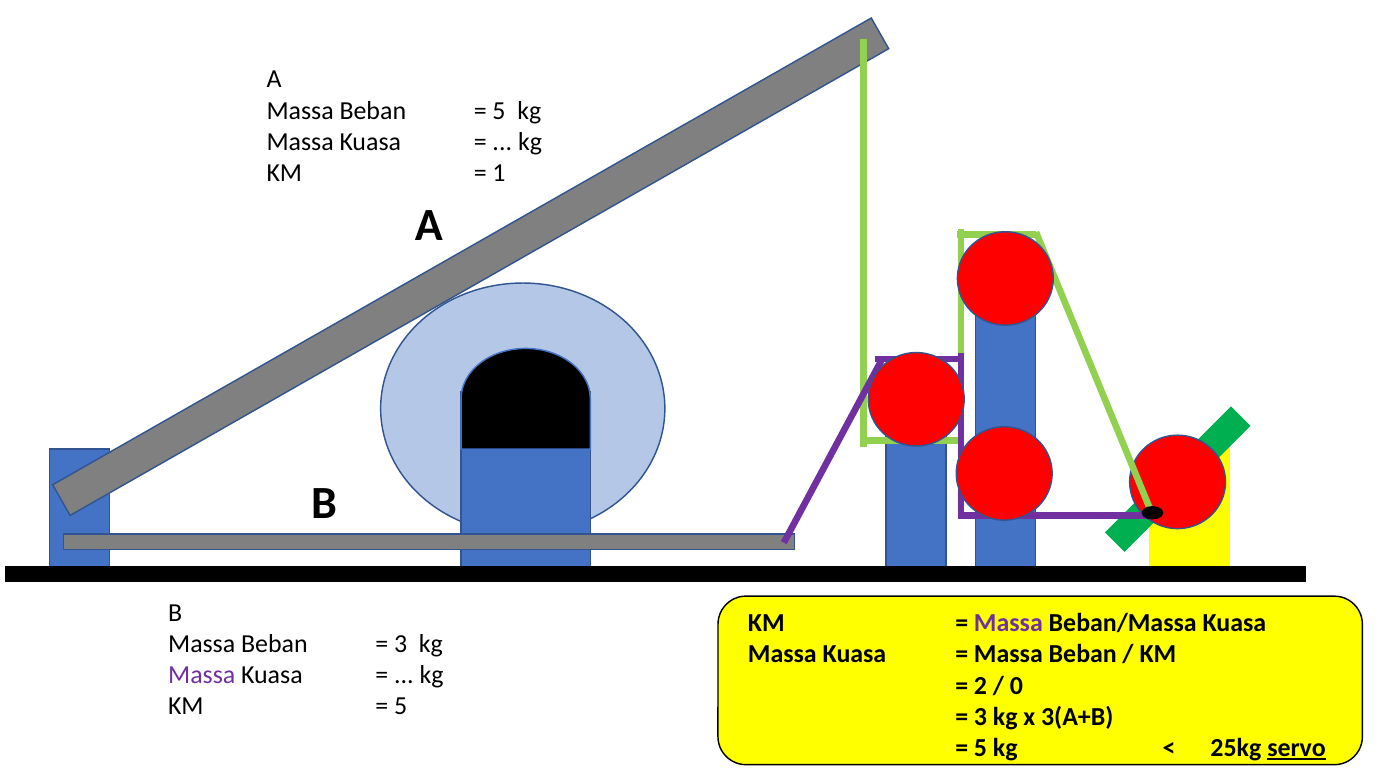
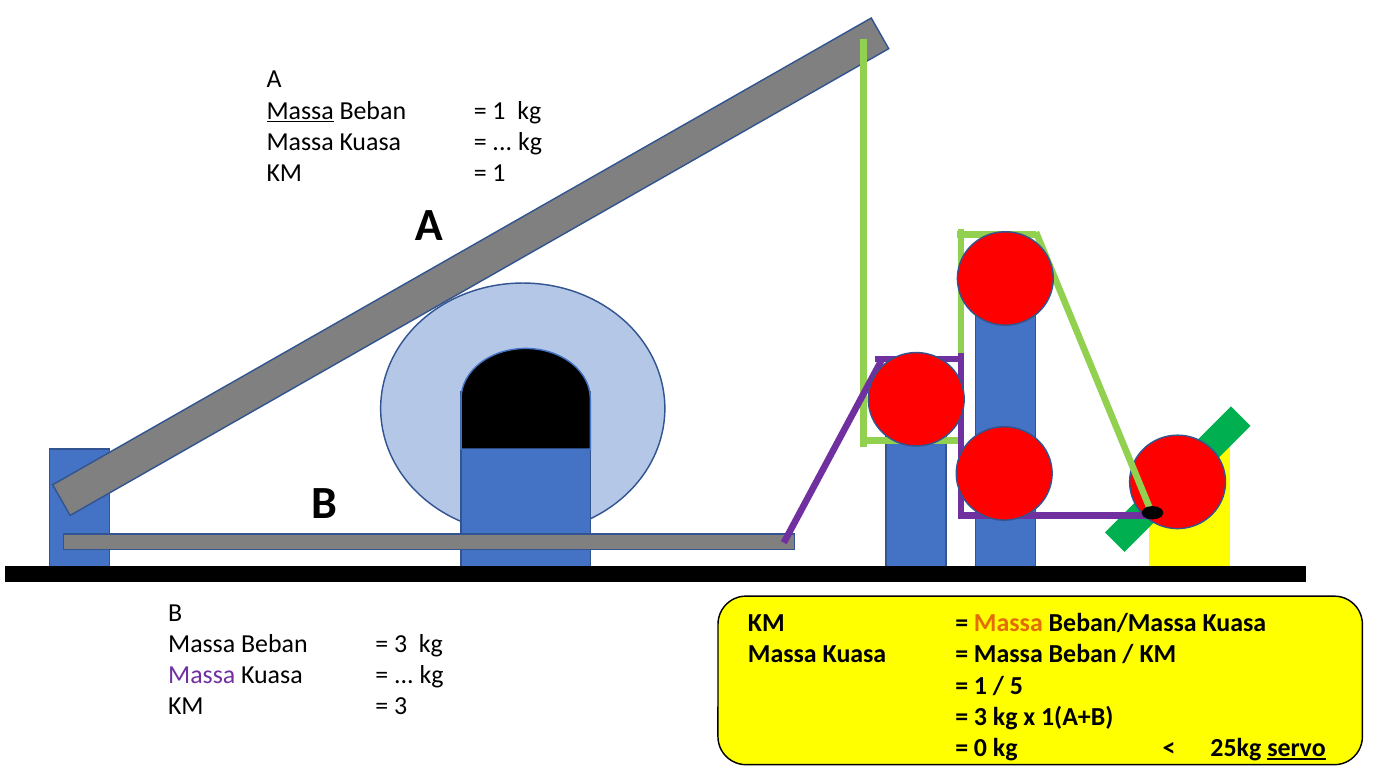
Massa underline: none -> present (300, 110)
5: 5 -> 1 (499, 110)
Massa colour: purple -> orange (1008, 623)
2: 2 -> 1 (980, 685)
0: 0 -> 5 (1016, 685)
5: 5 -> 3 (401, 705)
3(A+B: 3(A+B -> 1(A+B (1077, 716)
5: 5 -> 0 (980, 747)
